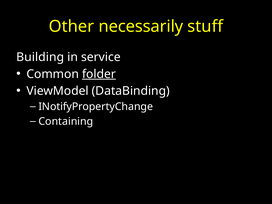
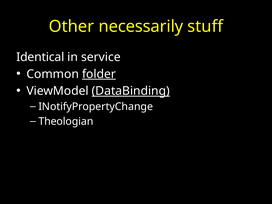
Building: Building -> Identical (40, 57)
DataBinding underline: none -> present (131, 91)
Containing: Containing -> Theologian (66, 121)
